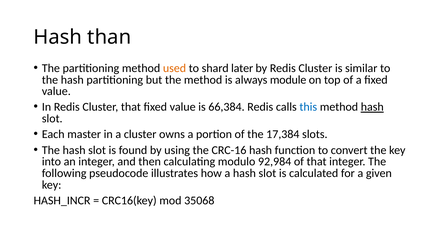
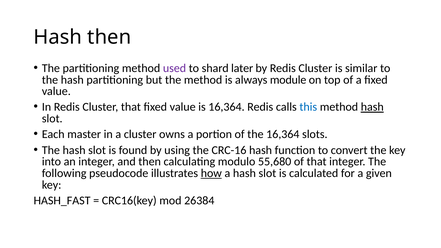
Hash than: than -> then (109, 37)
used colour: orange -> purple (174, 68)
is 66,384: 66,384 -> 16,364 (227, 107)
the 17,384: 17,384 -> 16,364 (283, 134)
92,984: 92,984 -> 55,680 (275, 162)
how underline: none -> present (211, 173)
HASH_INCR: HASH_INCR -> HASH_FAST (62, 201)
35068: 35068 -> 26384 (199, 201)
